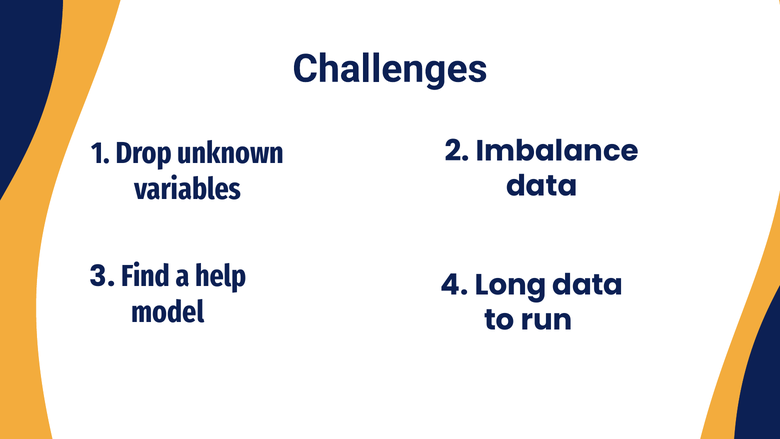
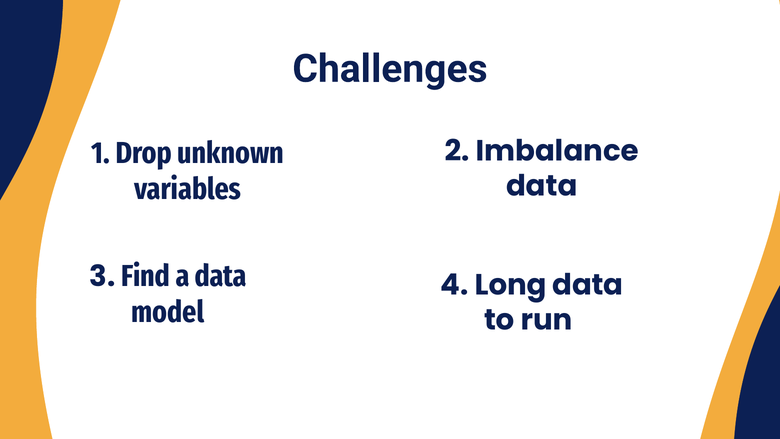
a help: help -> data (221, 276)
